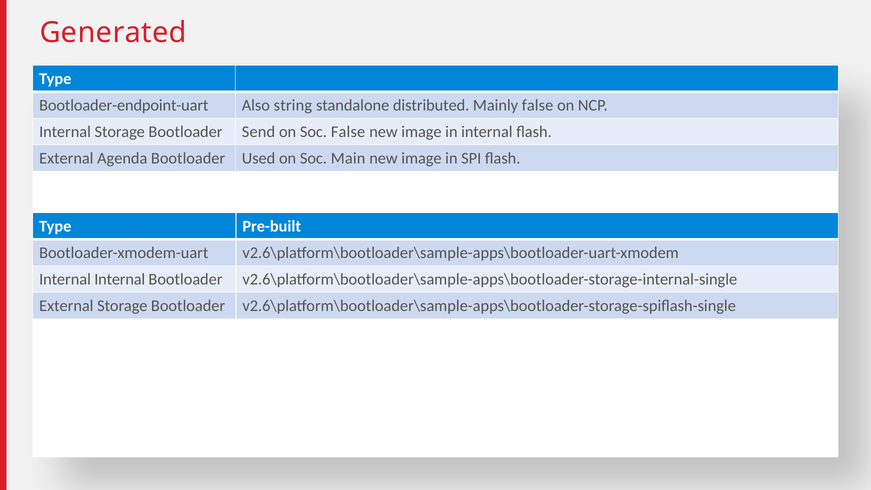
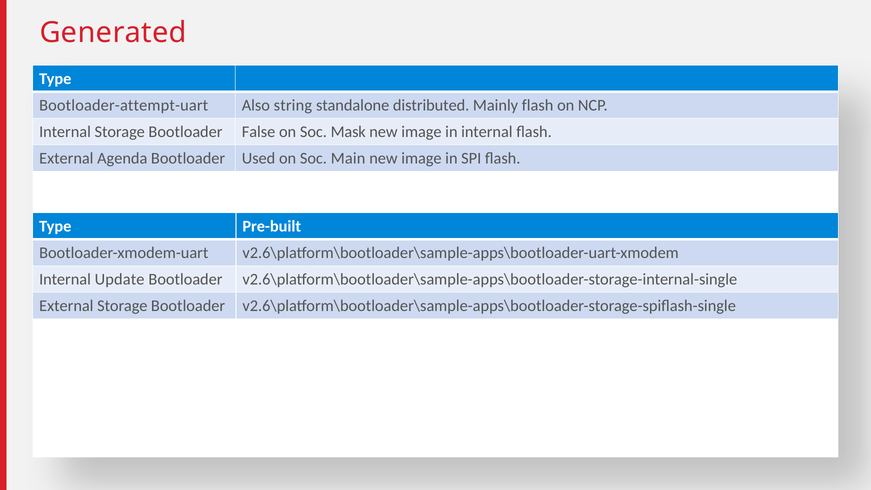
Bootloader-endpoint-uart: Bootloader-endpoint-uart -> Bootloader-attempt-uart (124, 105)
Mainly false: false -> flash (538, 105)
Send: Send -> False (259, 132)
Soc False: False -> Mask (348, 132)
Internal Internal: Internal -> Update (120, 279)
